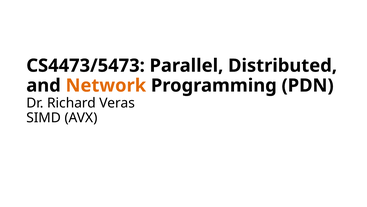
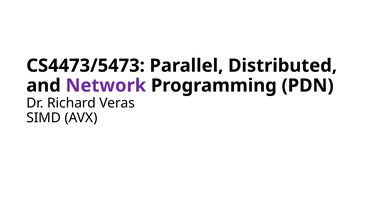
Network colour: orange -> purple (106, 85)
